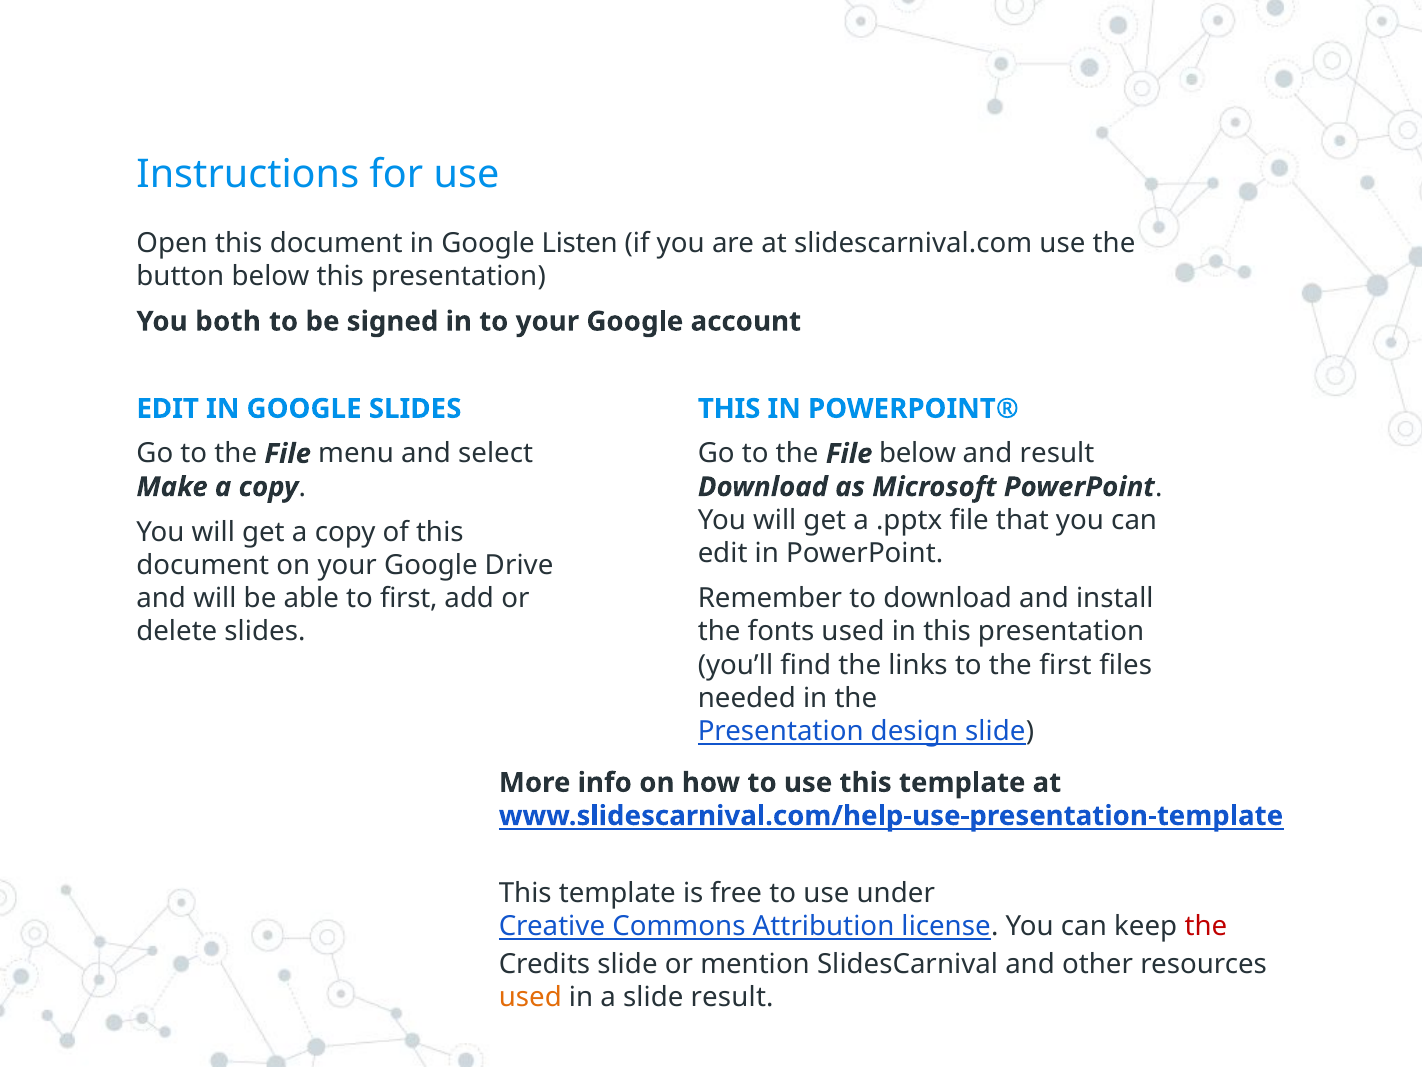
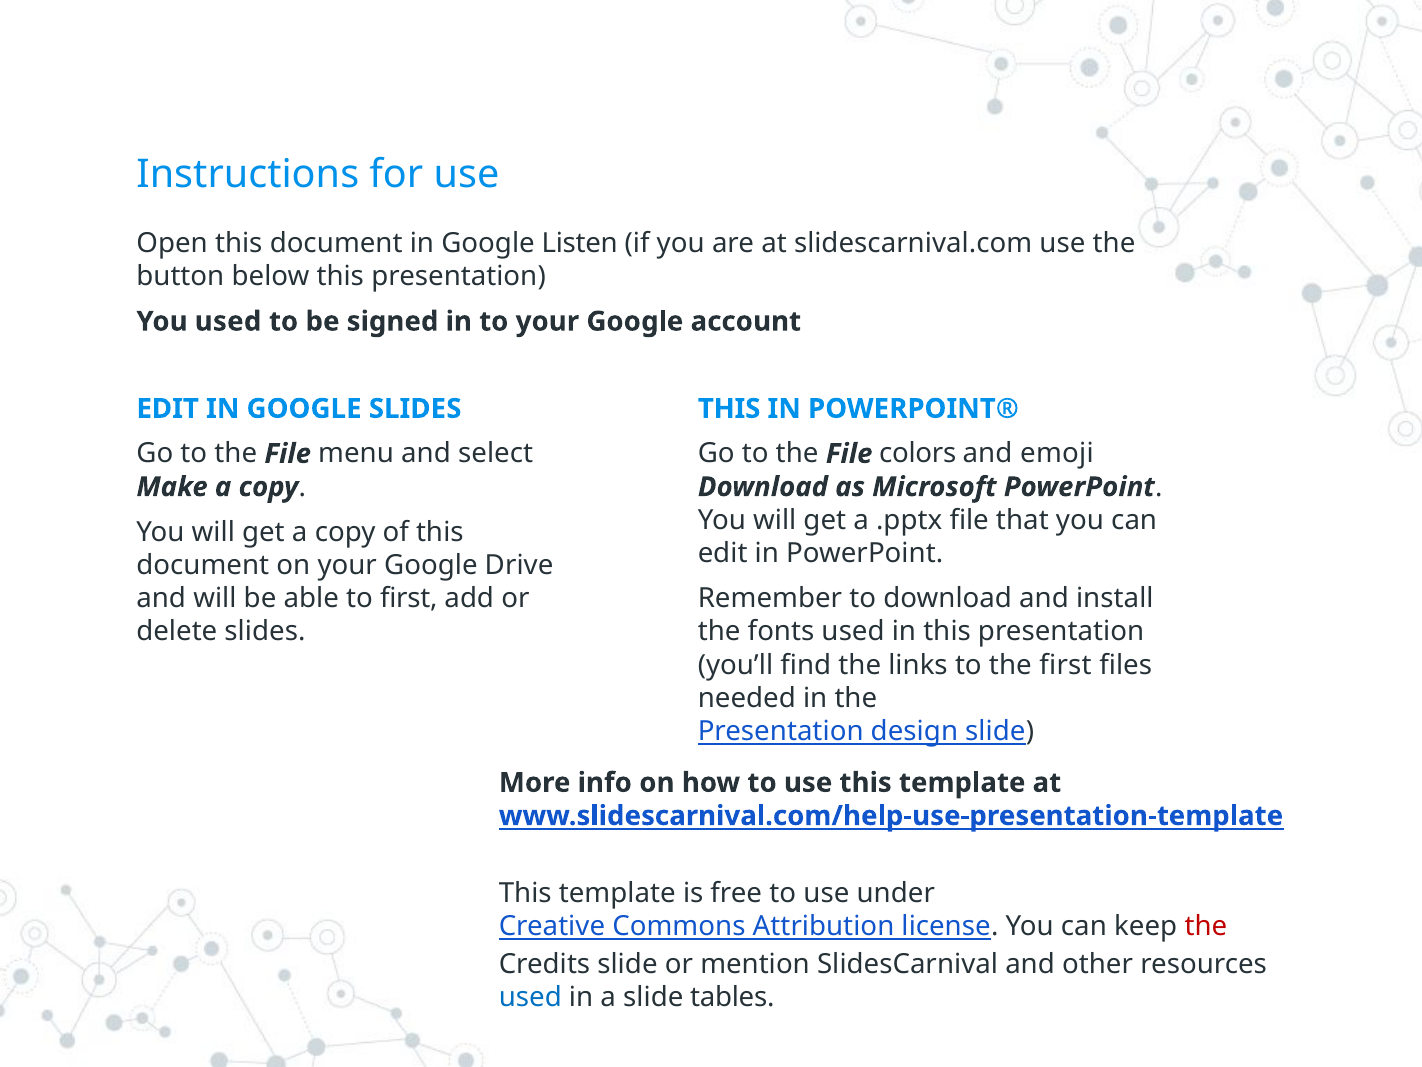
You both: both -> used (228, 321)
File below: below -> colors (918, 454)
and result: result -> emoji (1057, 454)
used colour: orange -> blue (530, 997)
slide result: result -> tables (732, 997)
